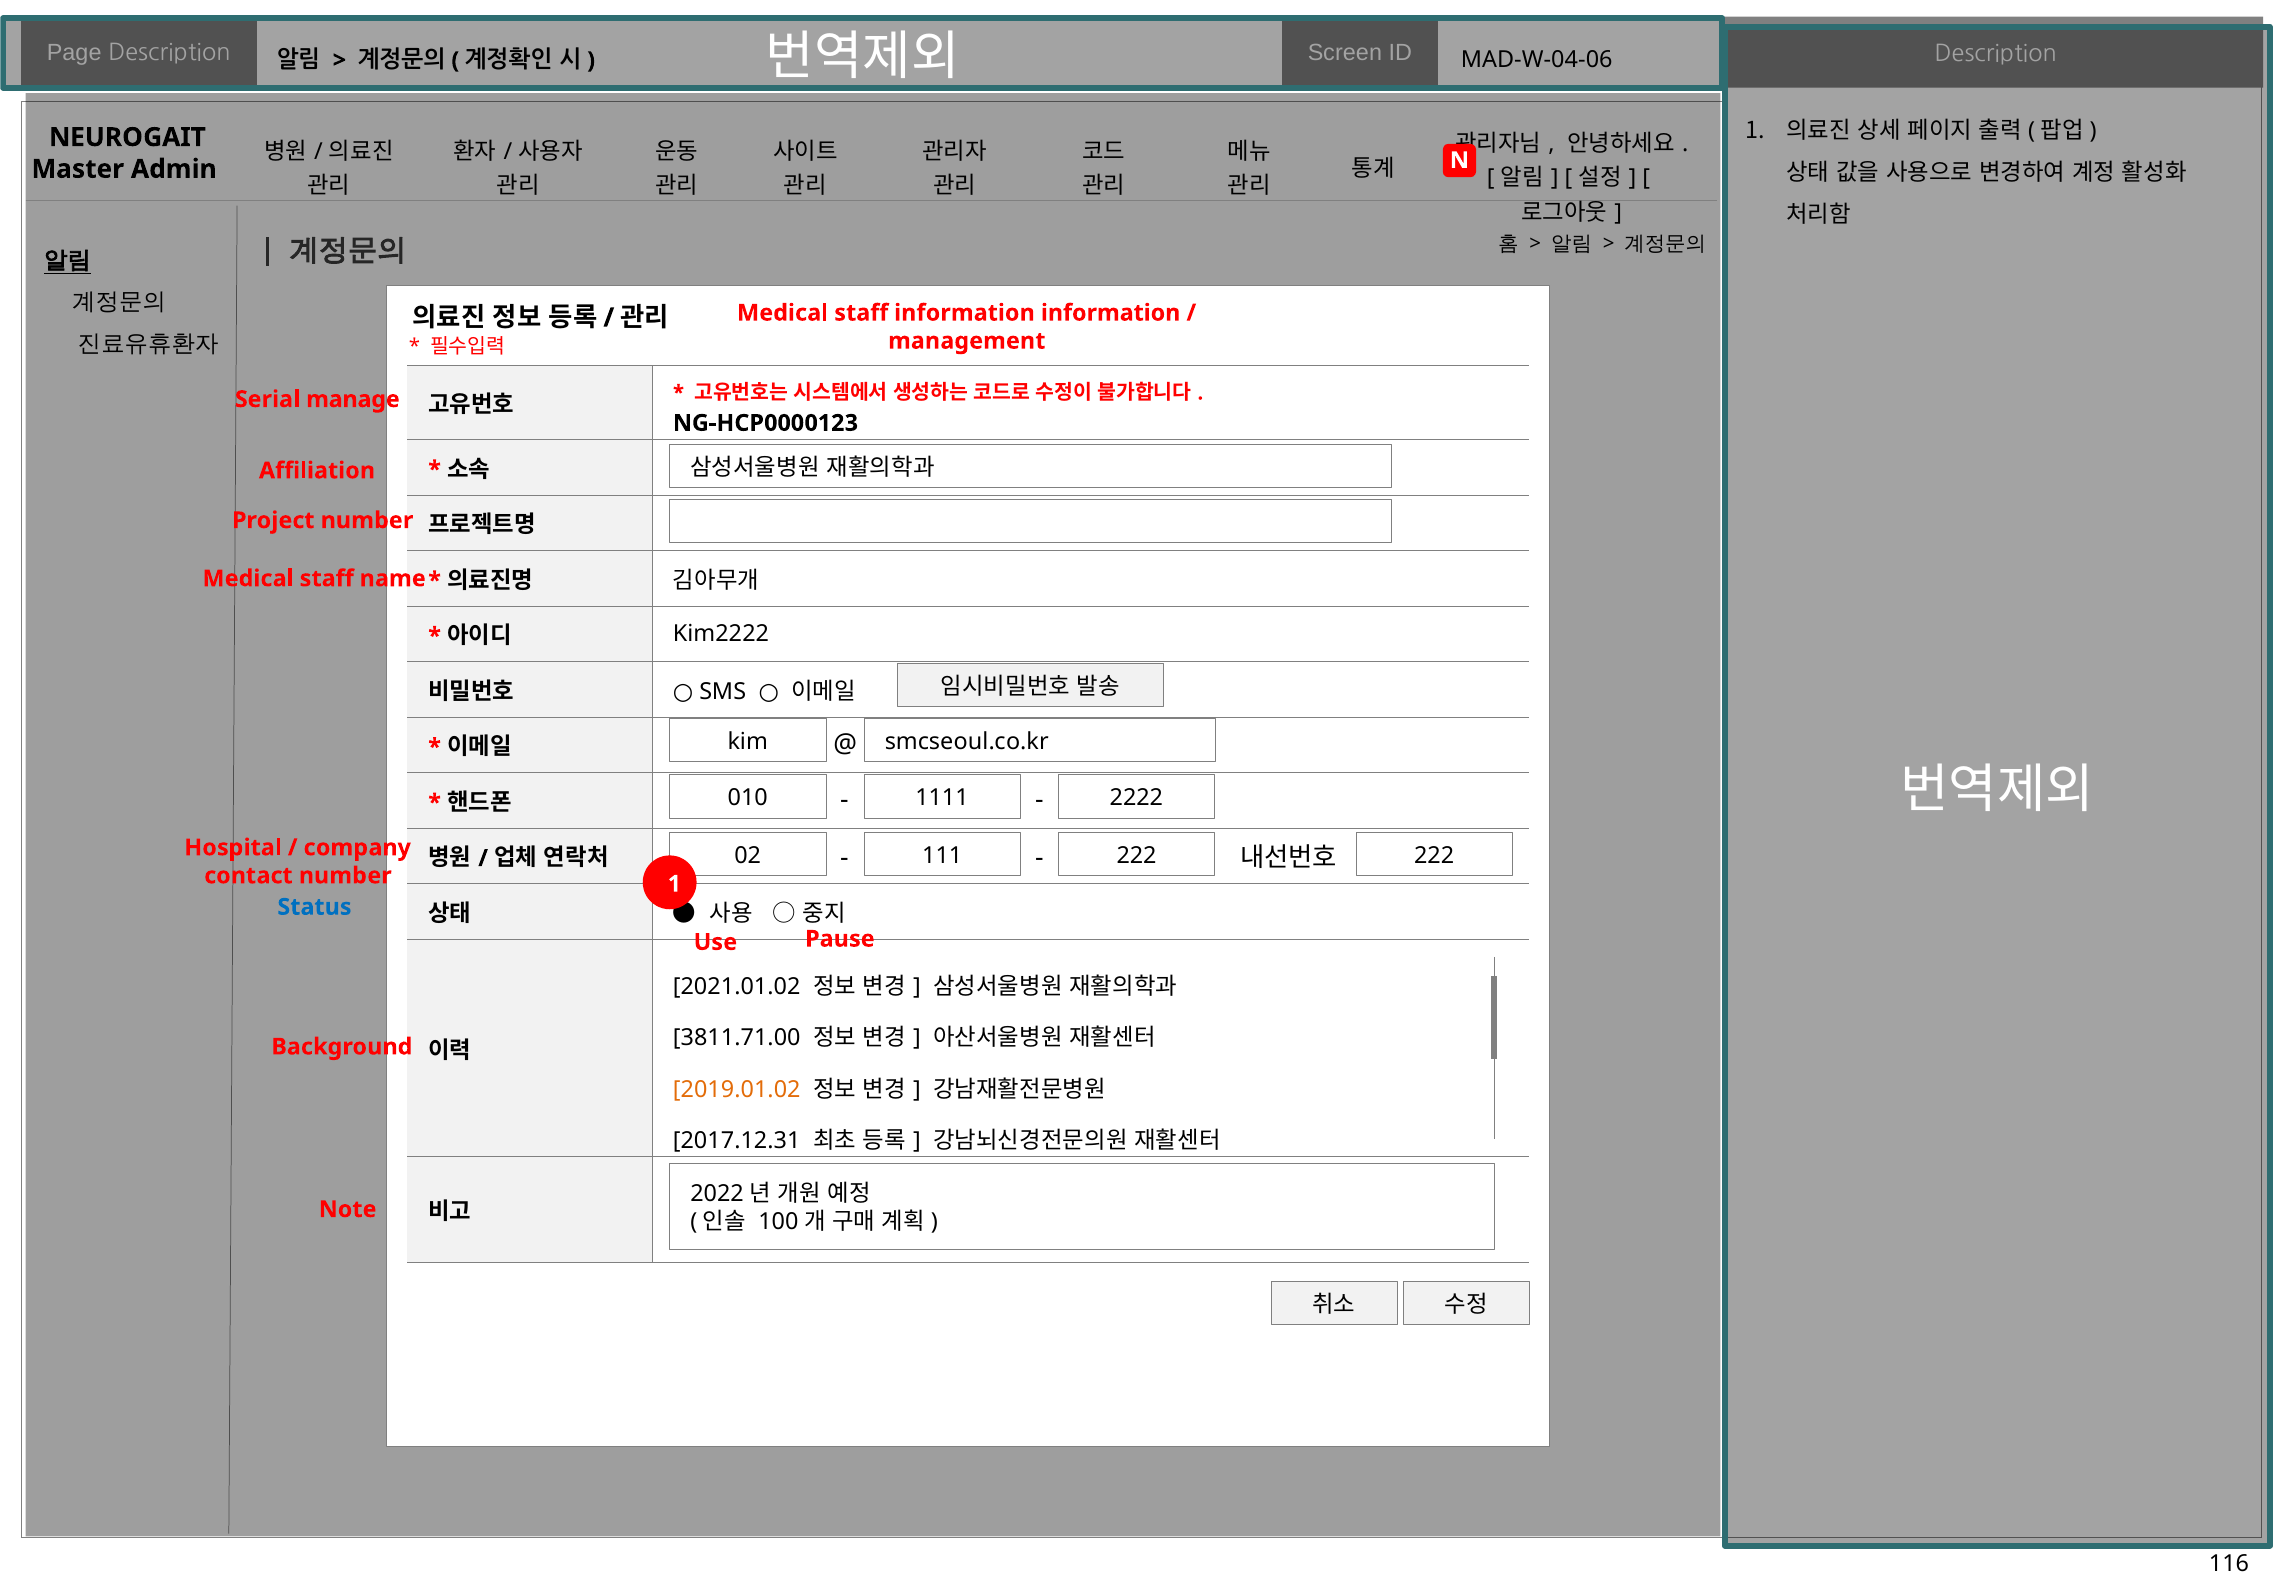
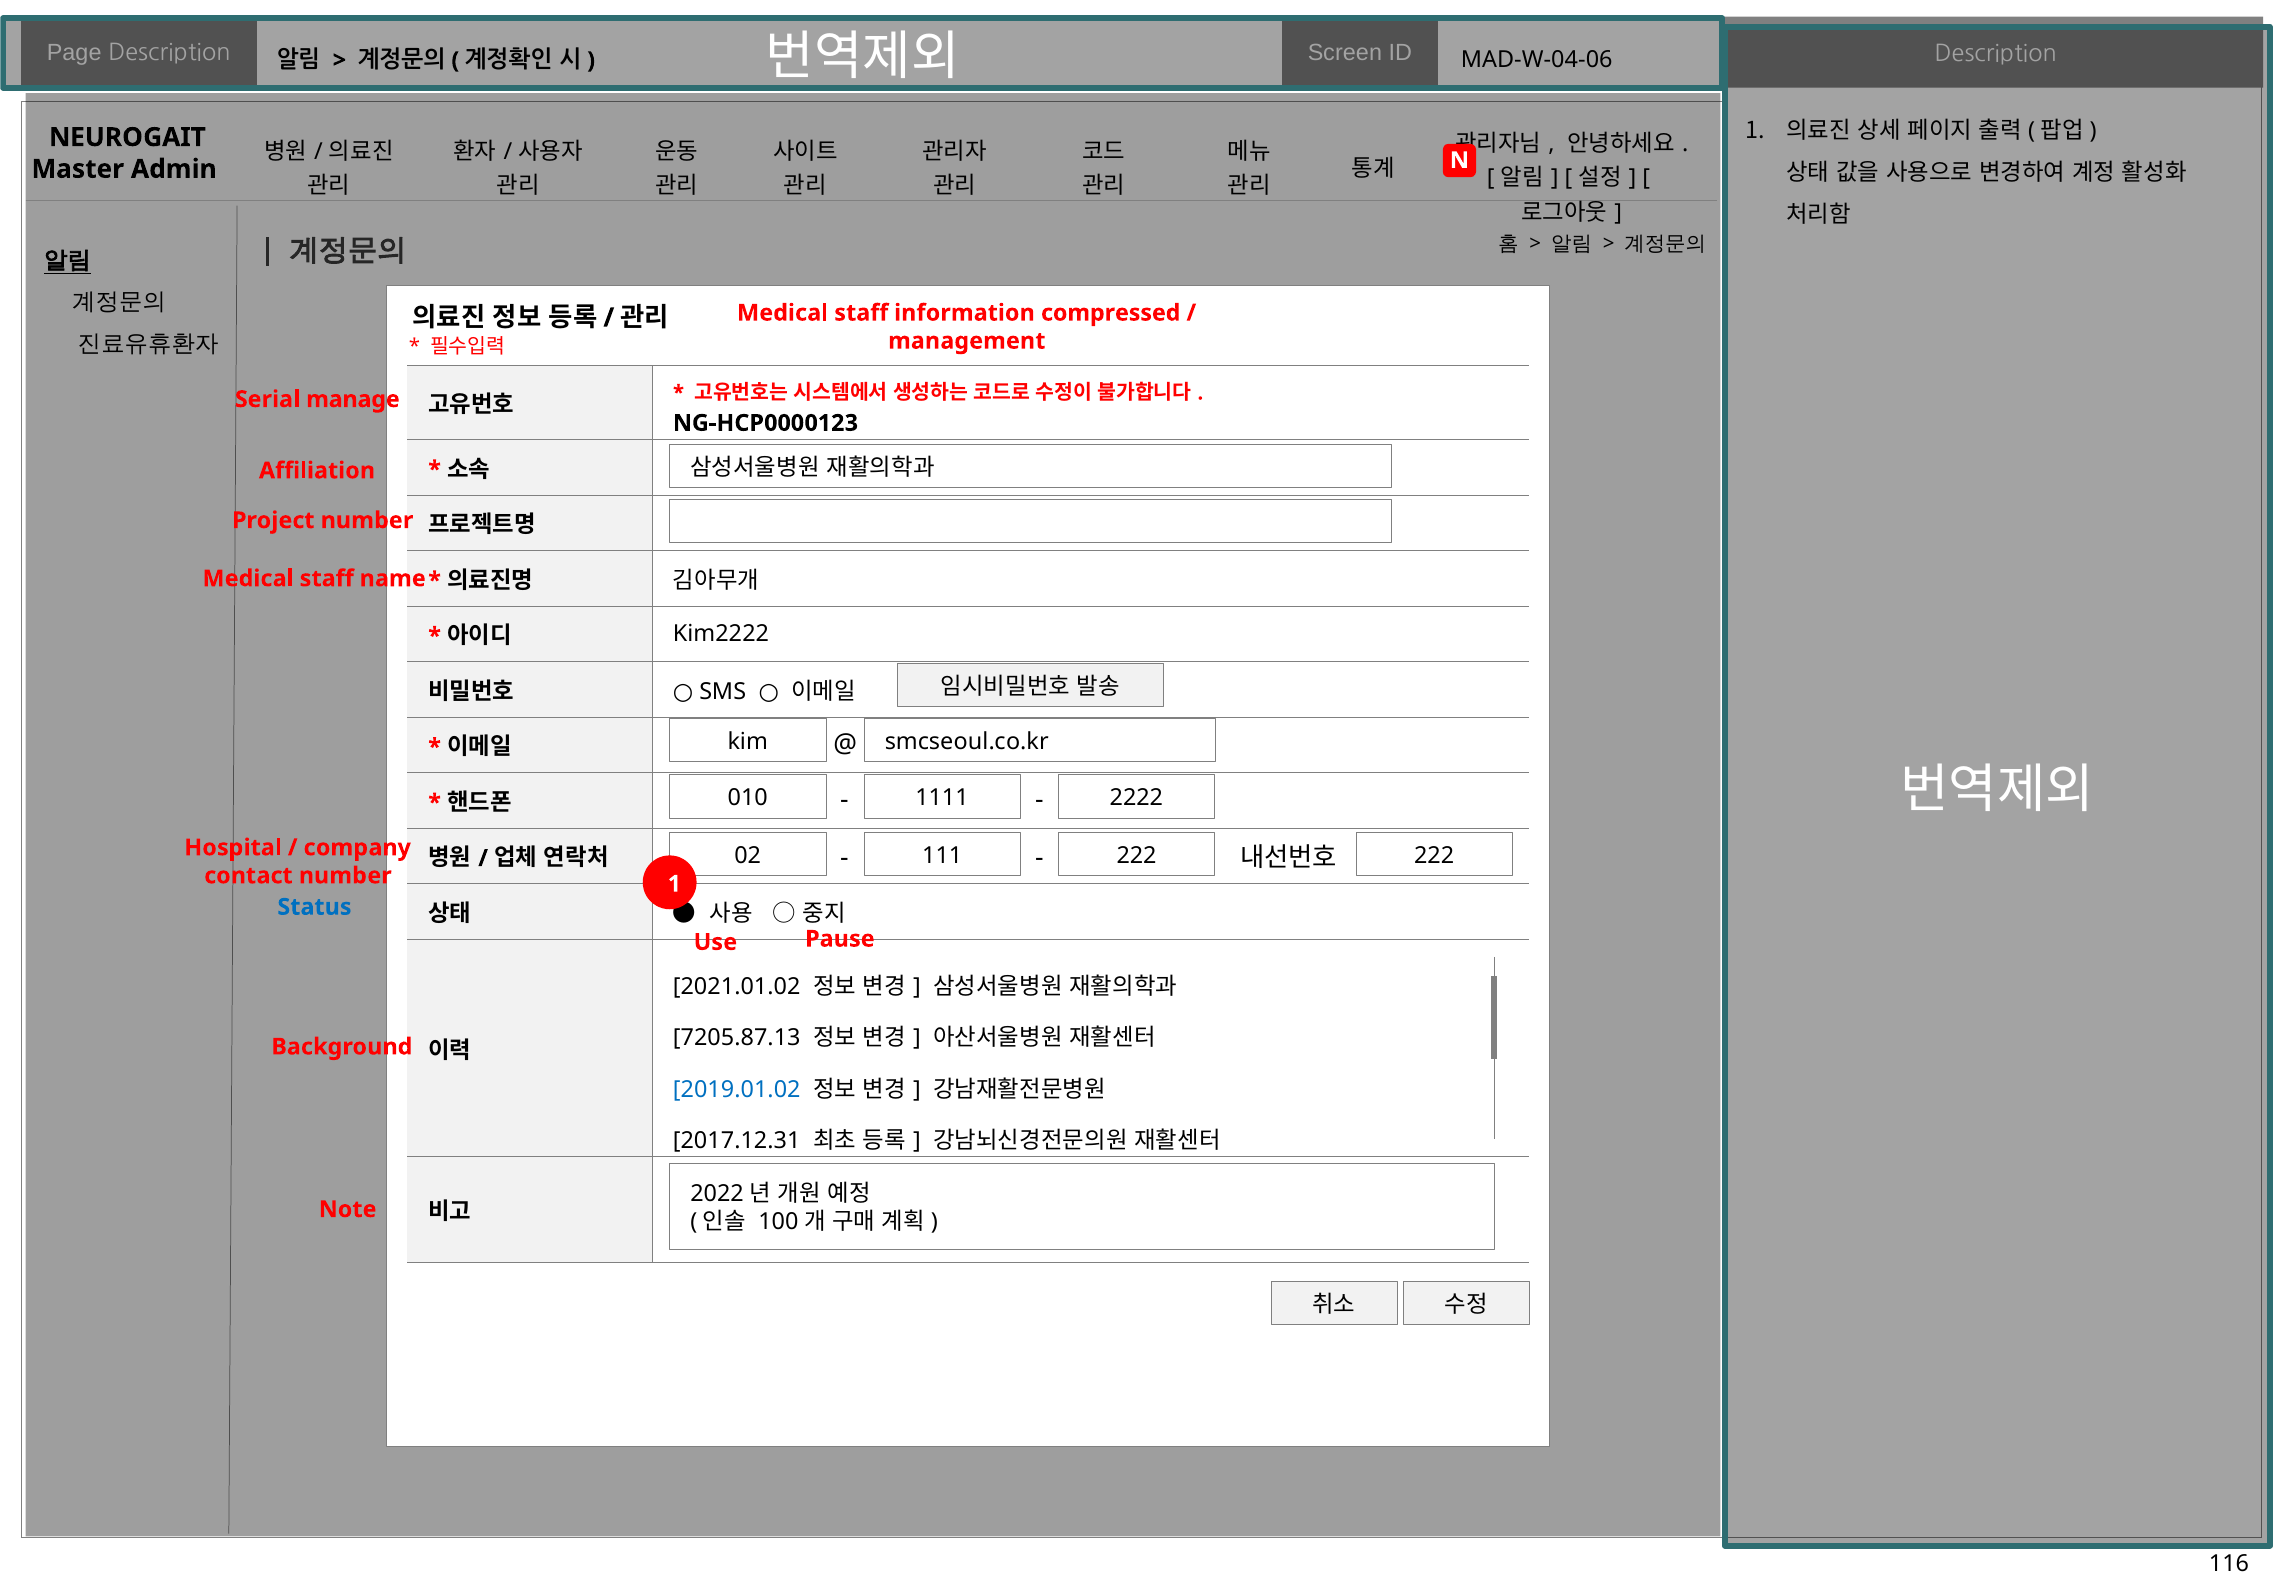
information information: information -> compressed (1111, 313)
3811.71.00: 3811.71.00 -> 7205.87.13 (737, 1038)
2019.01.02 colour: orange -> blue (737, 1089)
